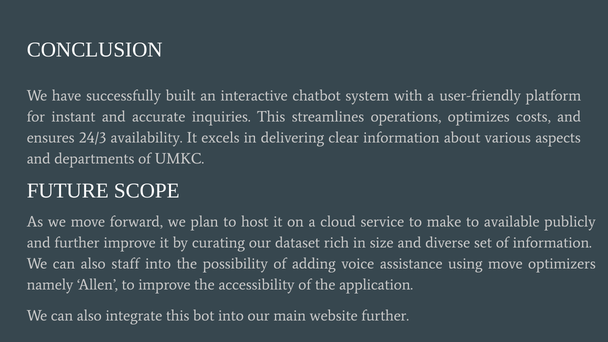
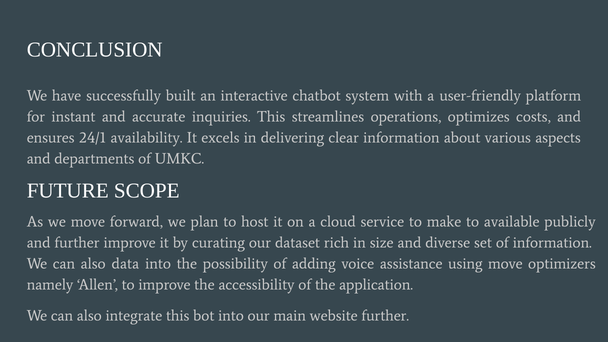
24/3: 24/3 -> 24/1 (93, 138)
staff: staff -> data (125, 264)
